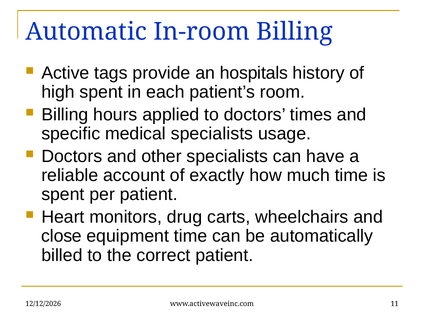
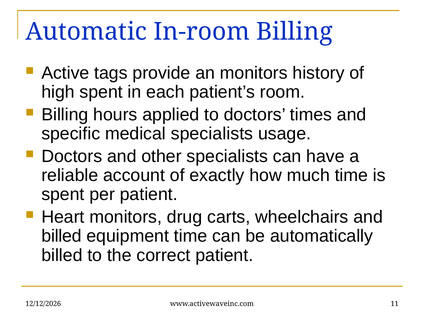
an hospitals: hospitals -> monitors (254, 73)
close: close -> billed (62, 236)
